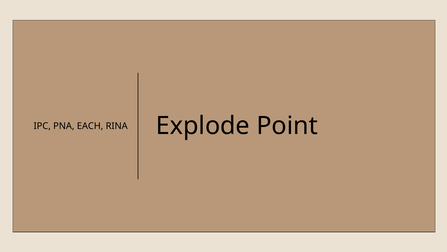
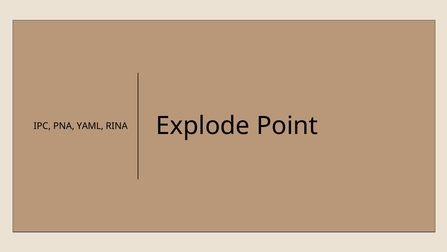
EACH: EACH -> YAML (90, 126)
